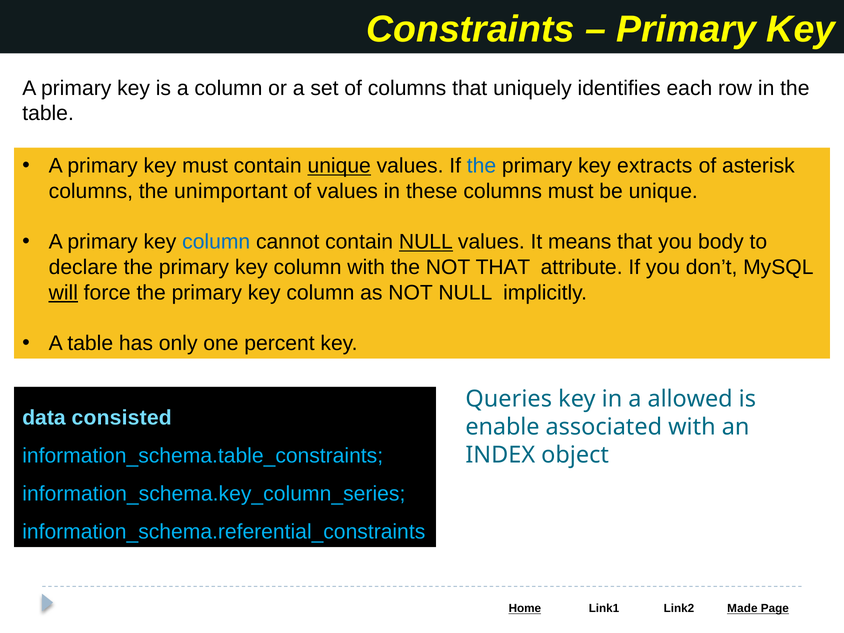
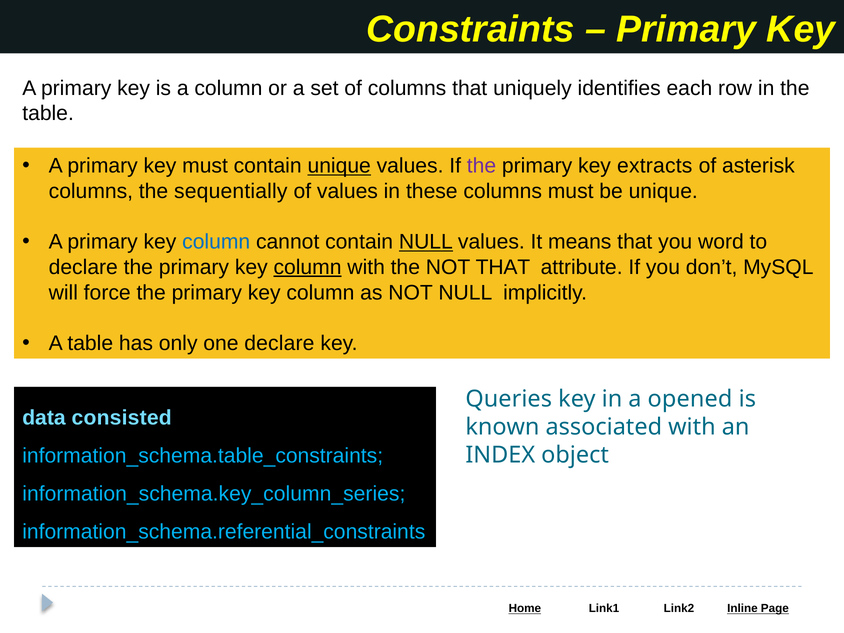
the colour: blue -> purple (481, 166)
unimportant: unimportant -> sequentially (231, 191)
body: body -> word (721, 242)
column underline: none -> present (308, 267)
will underline: present -> none (63, 293)
one percent: percent -> declare (279, 343)
allowed: allowed -> opened (690, 399)
enable: enable -> known (502, 427)
Made: Made -> Inline (742, 609)
